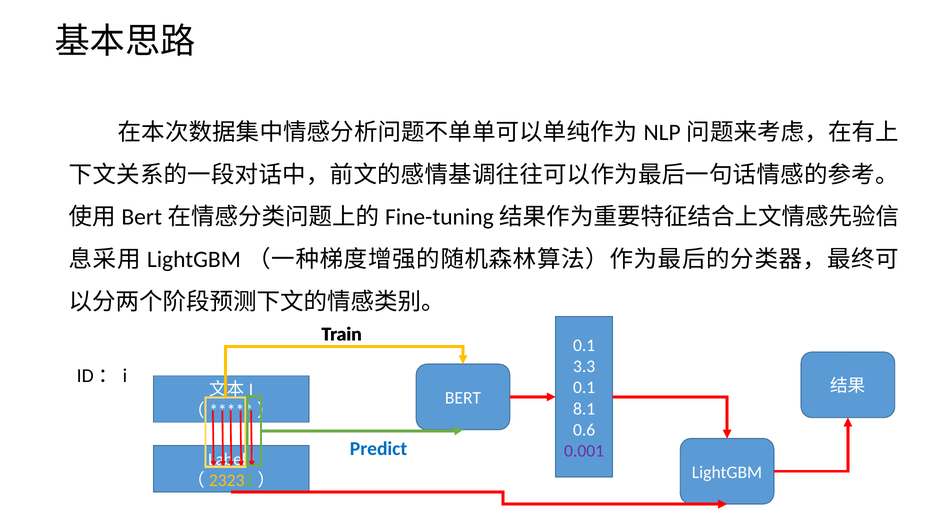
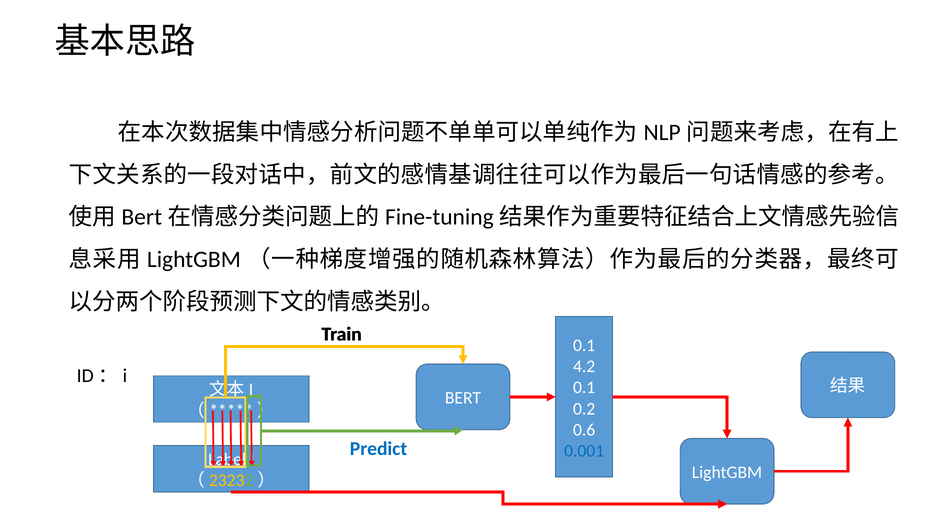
3.3: 3.3 -> 4.2 (584, 366)
8.1: 8.1 -> 0.2 (584, 409)
0.001 colour: purple -> blue (584, 451)
